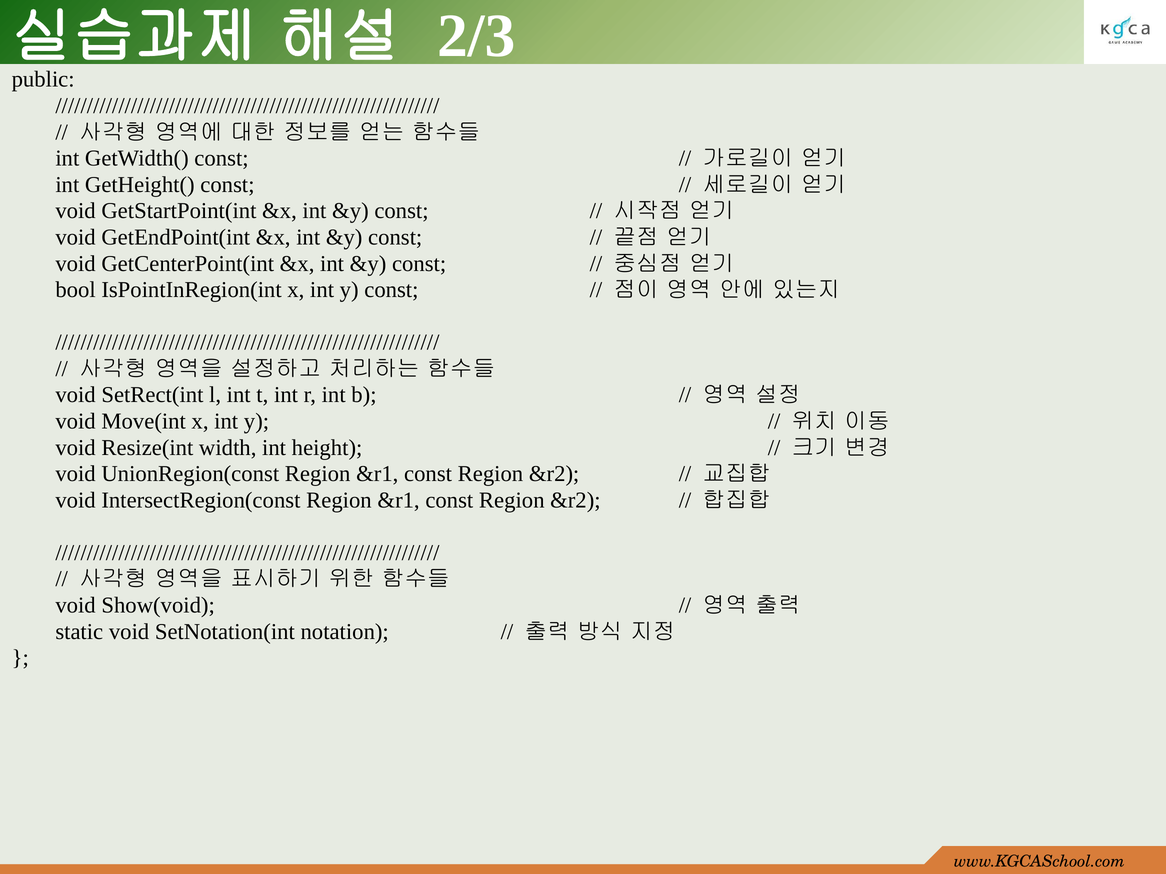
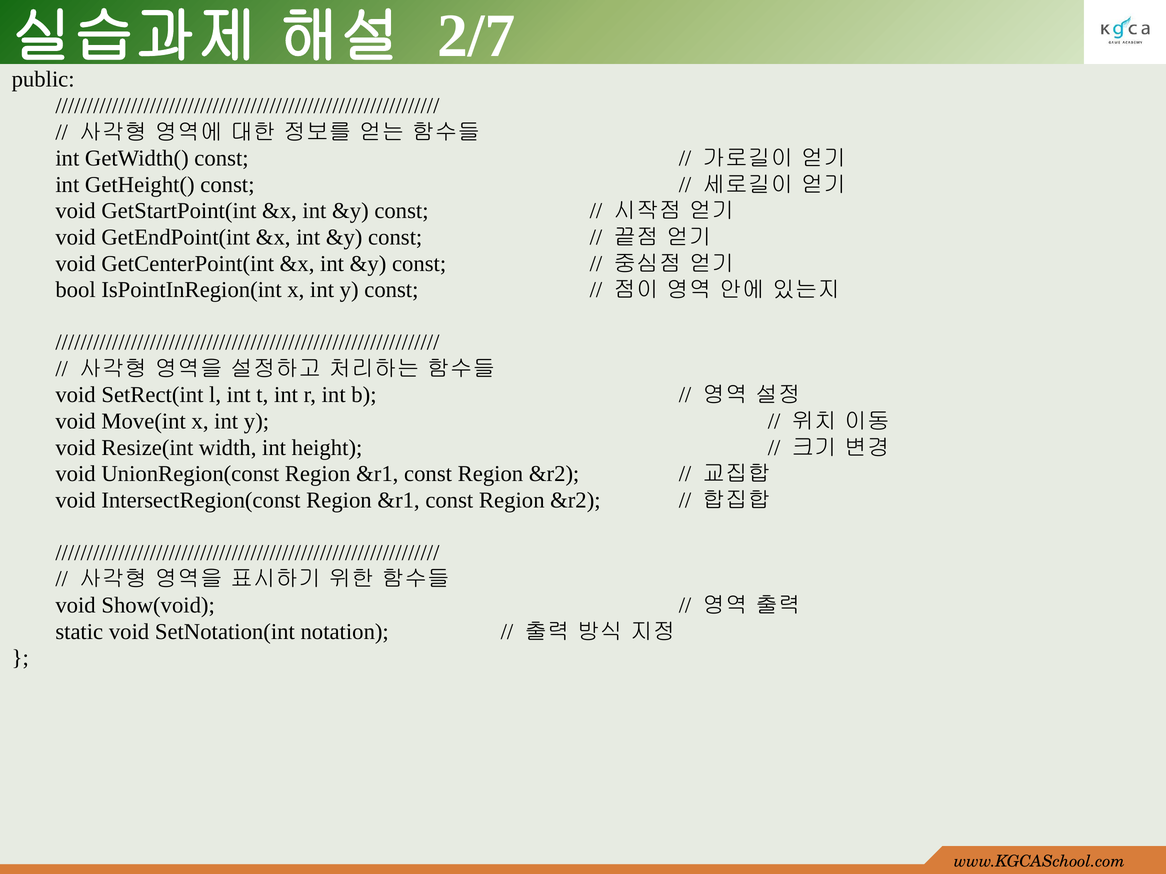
2/3: 2/3 -> 2/7 (476, 36)
